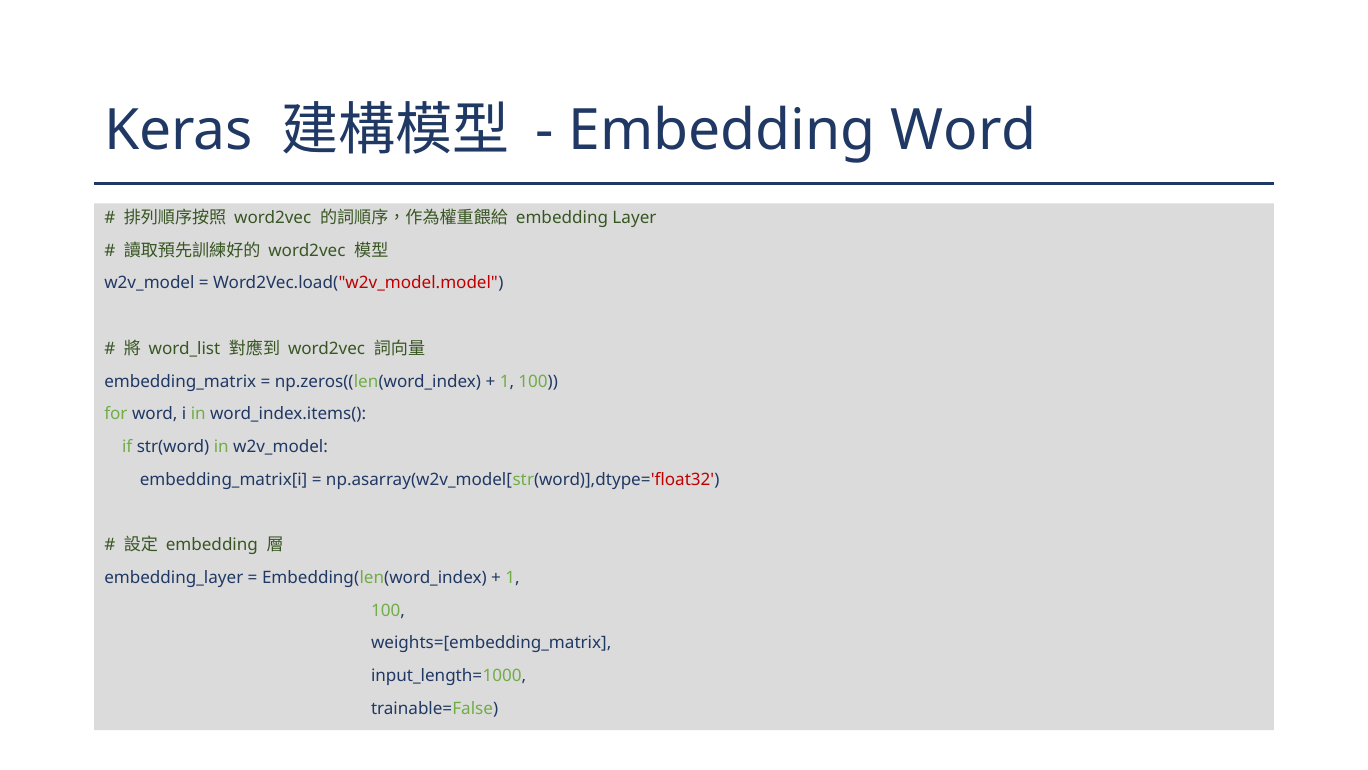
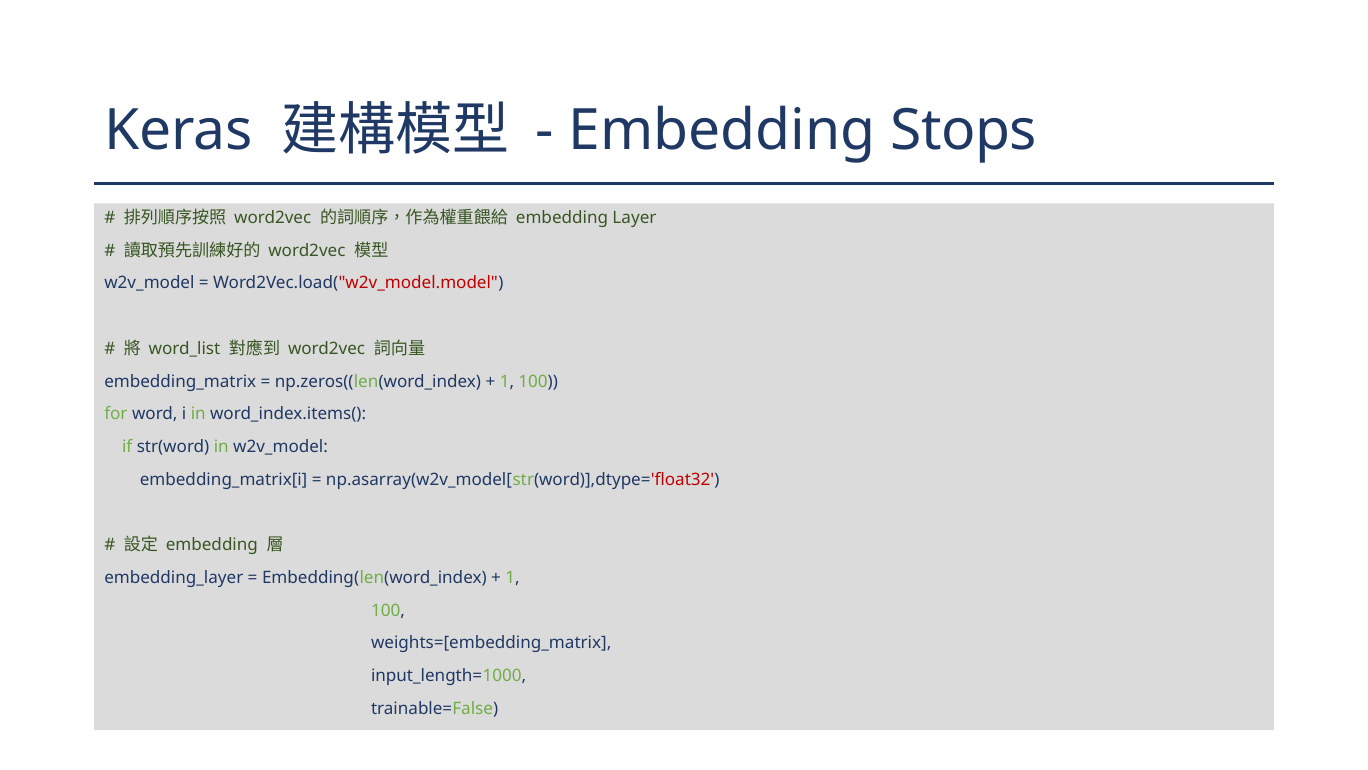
Embedding Word: Word -> Stops (964, 131)
